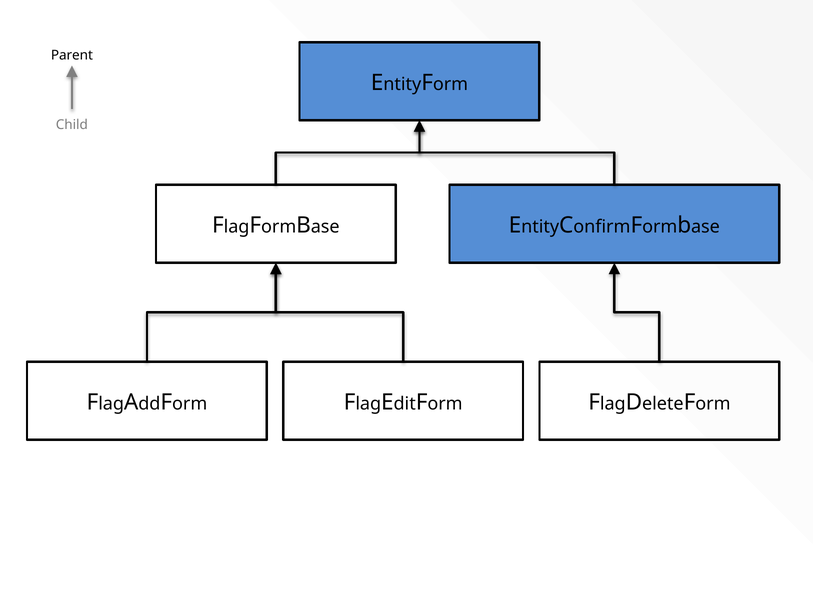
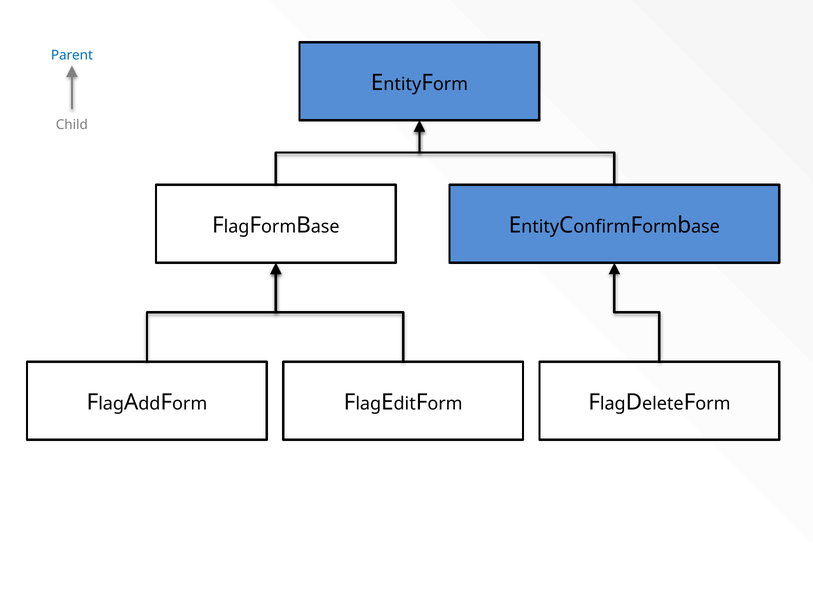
Parent colour: black -> blue (72, 55)
